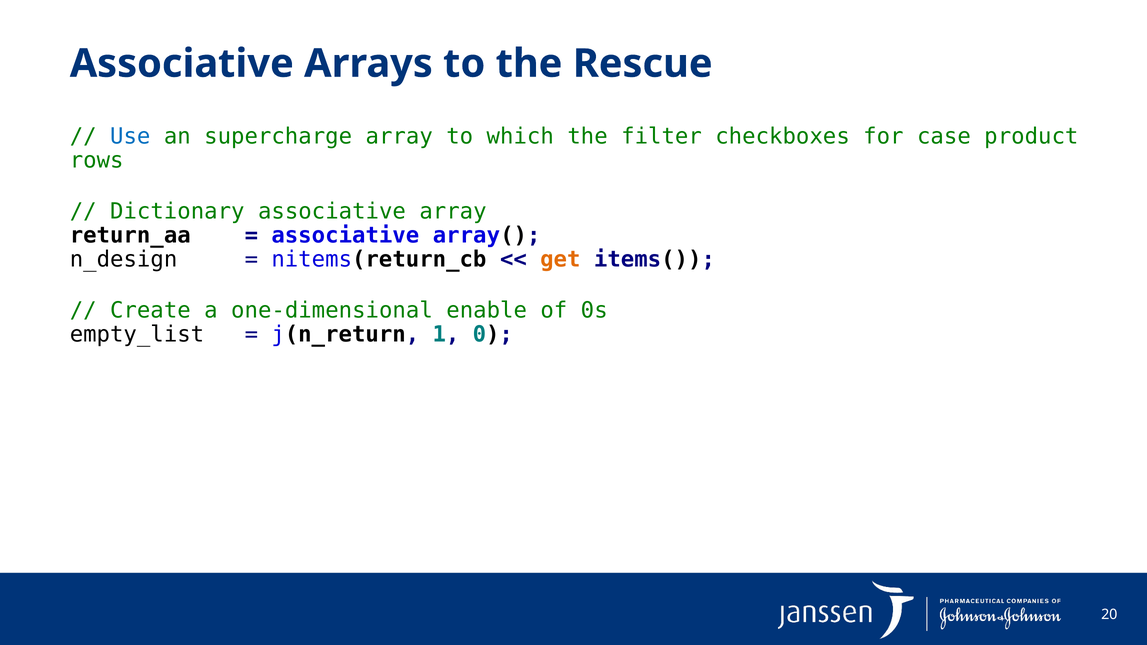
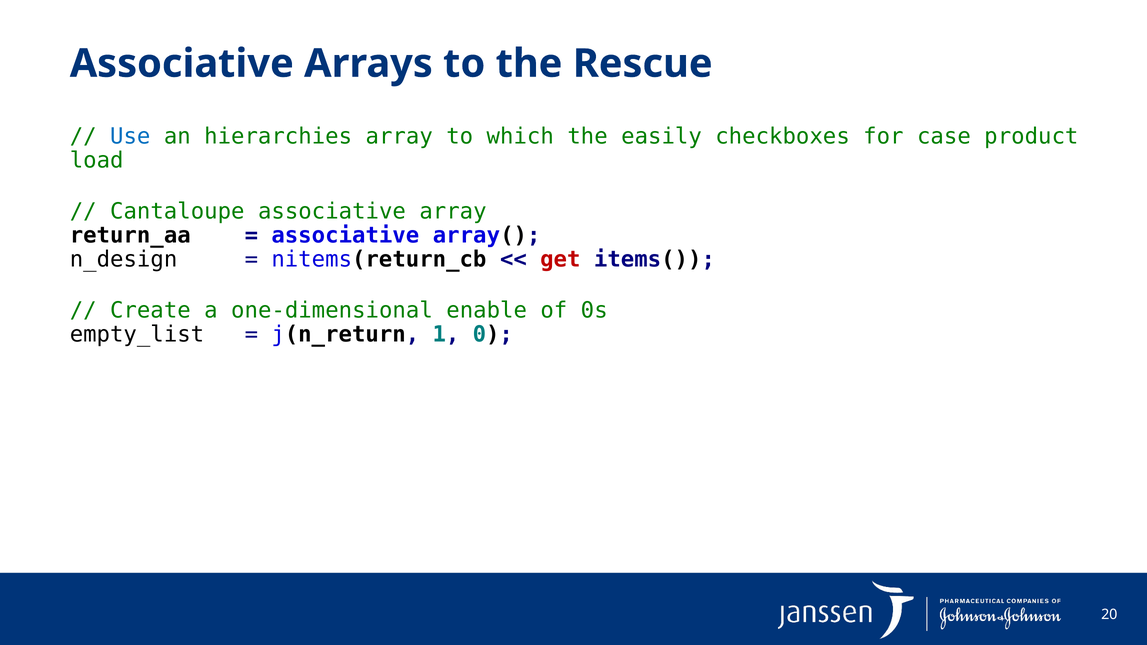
supercharge: supercharge -> hierarchies (278, 136)
filter: filter -> easily (662, 136)
rows: rows -> load (97, 160)
Dictionary: Dictionary -> Cantaloupe (177, 211)
get colour: orange -> red (560, 260)
